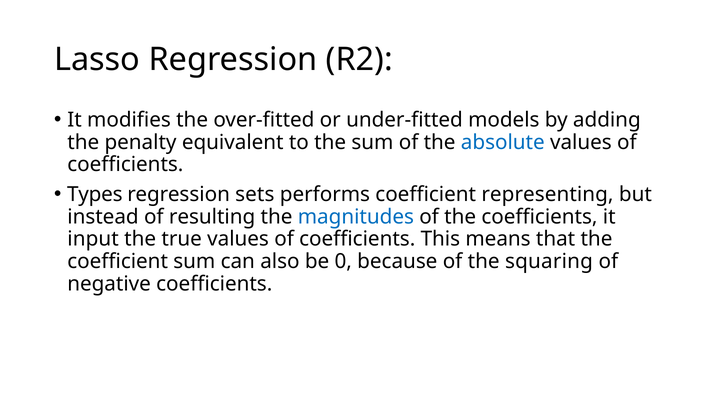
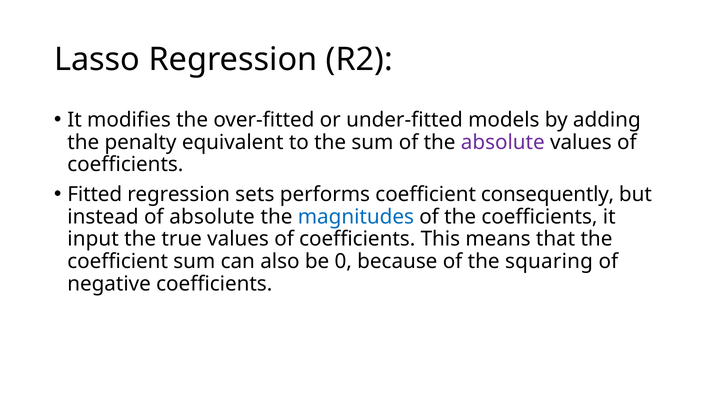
absolute colour: blue -> purple (503, 142)
Types: Types -> Fitted (95, 194)
representing: representing -> consequently (548, 194)
of resulting: resulting -> absolute (212, 217)
